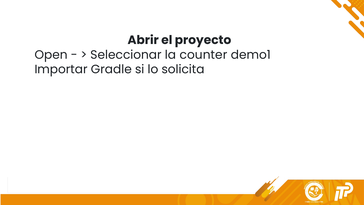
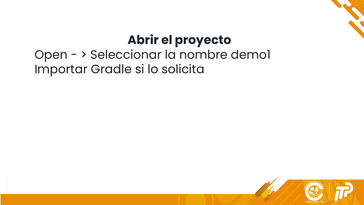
counter: counter -> nombre (204, 55)
